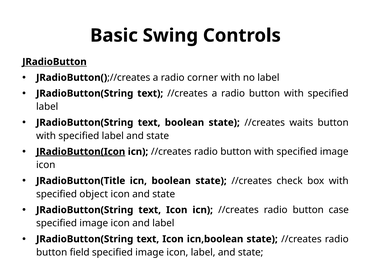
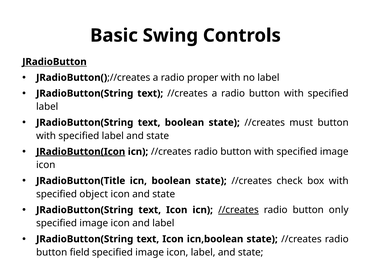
corner: corner -> proper (203, 77)
waits: waits -> must (301, 122)
//creates underline: none -> present (238, 209)
case: case -> only (339, 209)
